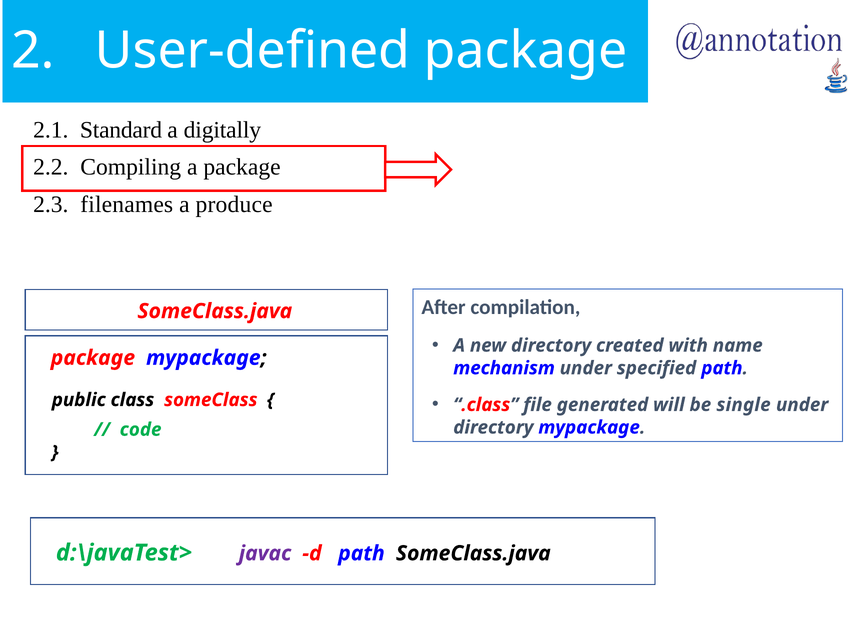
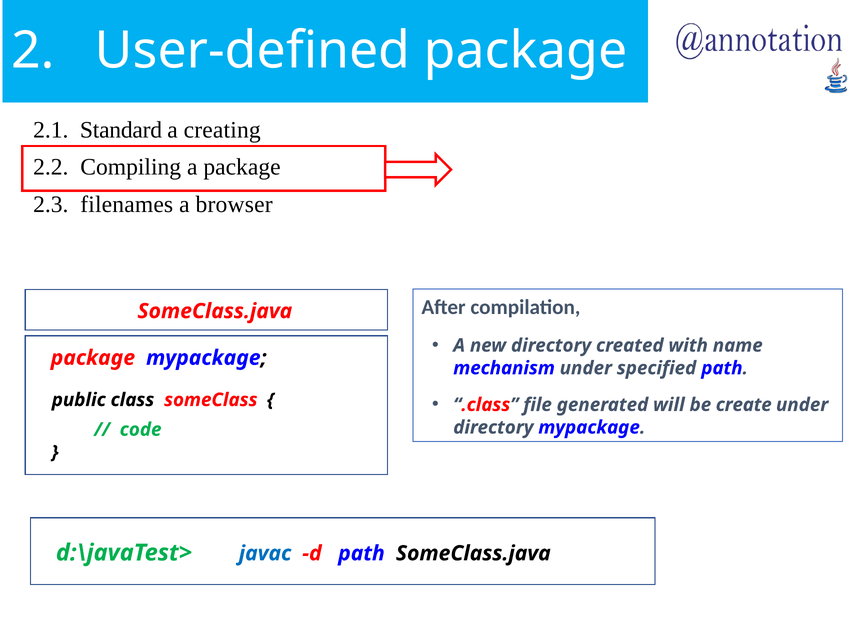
digitally: digitally -> creating (222, 130)
produce: produce -> browser (234, 204)
single: single -> create (744, 405)
javac colour: purple -> blue (265, 553)
